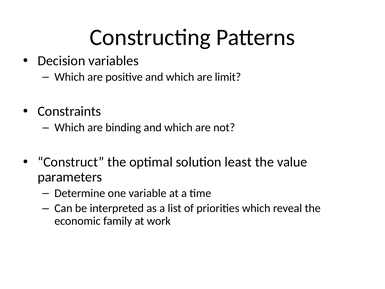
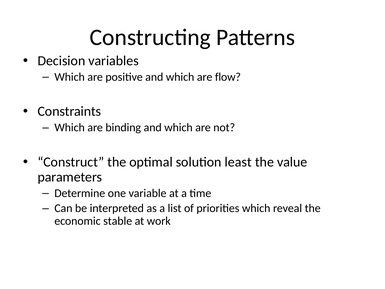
limit: limit -> flow (228, 77)
family: family -> stable (118, 221)
